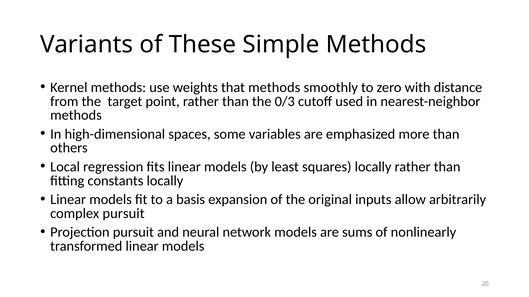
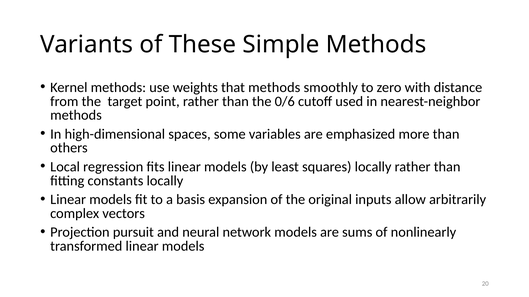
0/3: 0/3 -> 0/6 (285, 102)
complex pursuit: pursuit -> vectors (124, 214)
